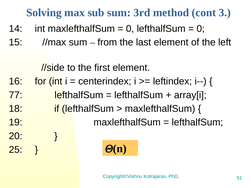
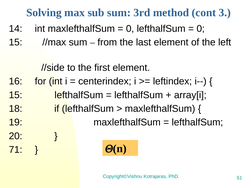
77: 77 -> 15 (16, 95)
25: 25 -> 71 (16, 150)
